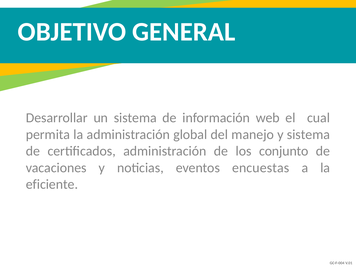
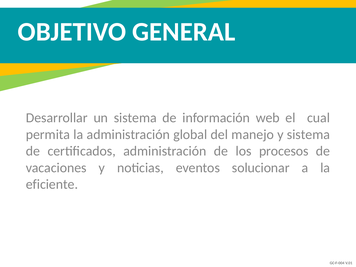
conjunto: conjunto -> procesos (284, 151)
encuestas: encuestas -> solucionar (261, 168)
